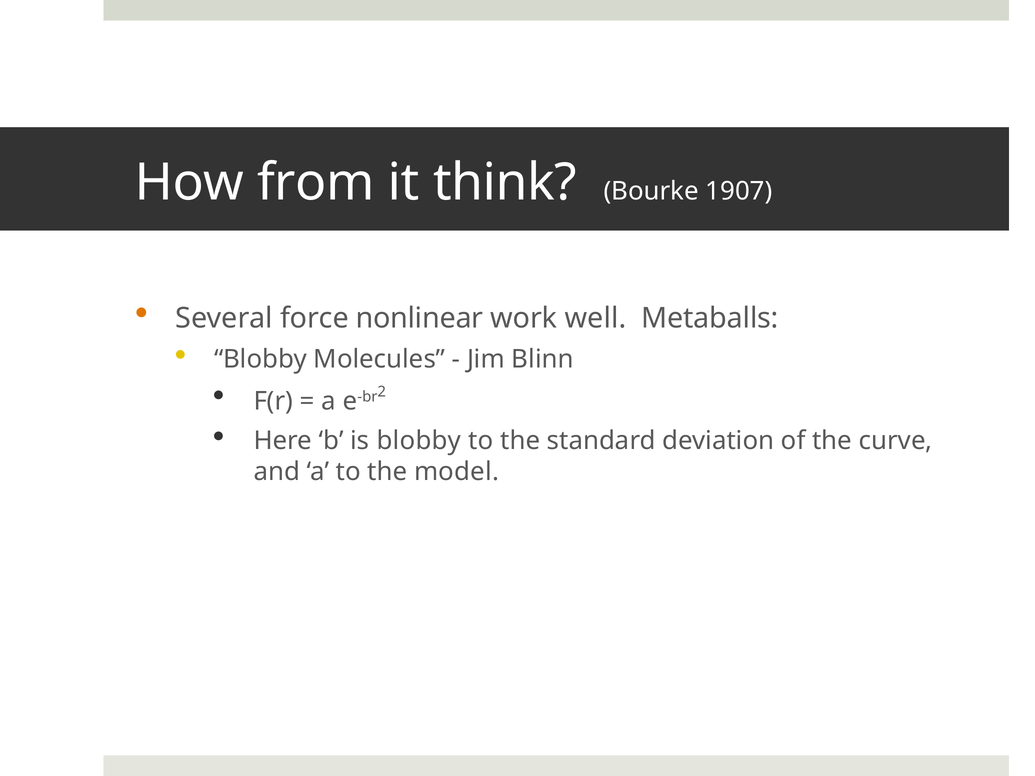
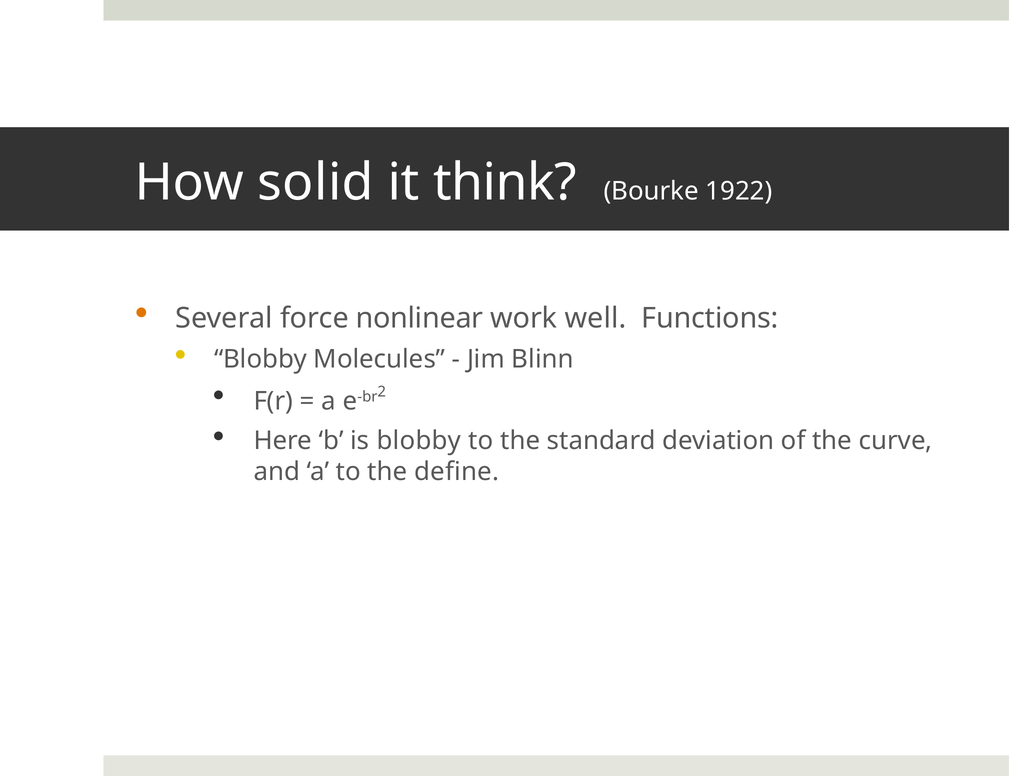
from: from -> solid (315, 183)
1907: 1907 -> 1922 (739, 191)
Metaballs: Metaballs -> Functions (710, 318)
model: model -> define (457, 472)
